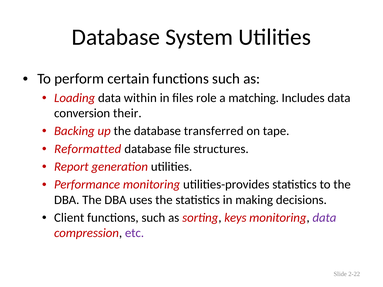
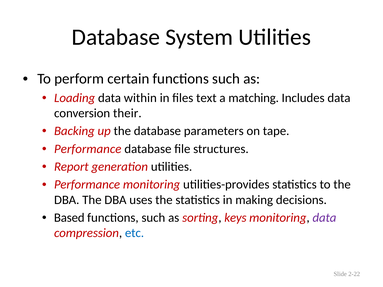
role: role -> text (206, 98)
transferred: transferred -> parameters (214, 131)
Reformatted: Reformatted -> Performance (88, 149)
Client: Client -> Based (69, 218)
etc colour: purple -> blue (135, 233)
